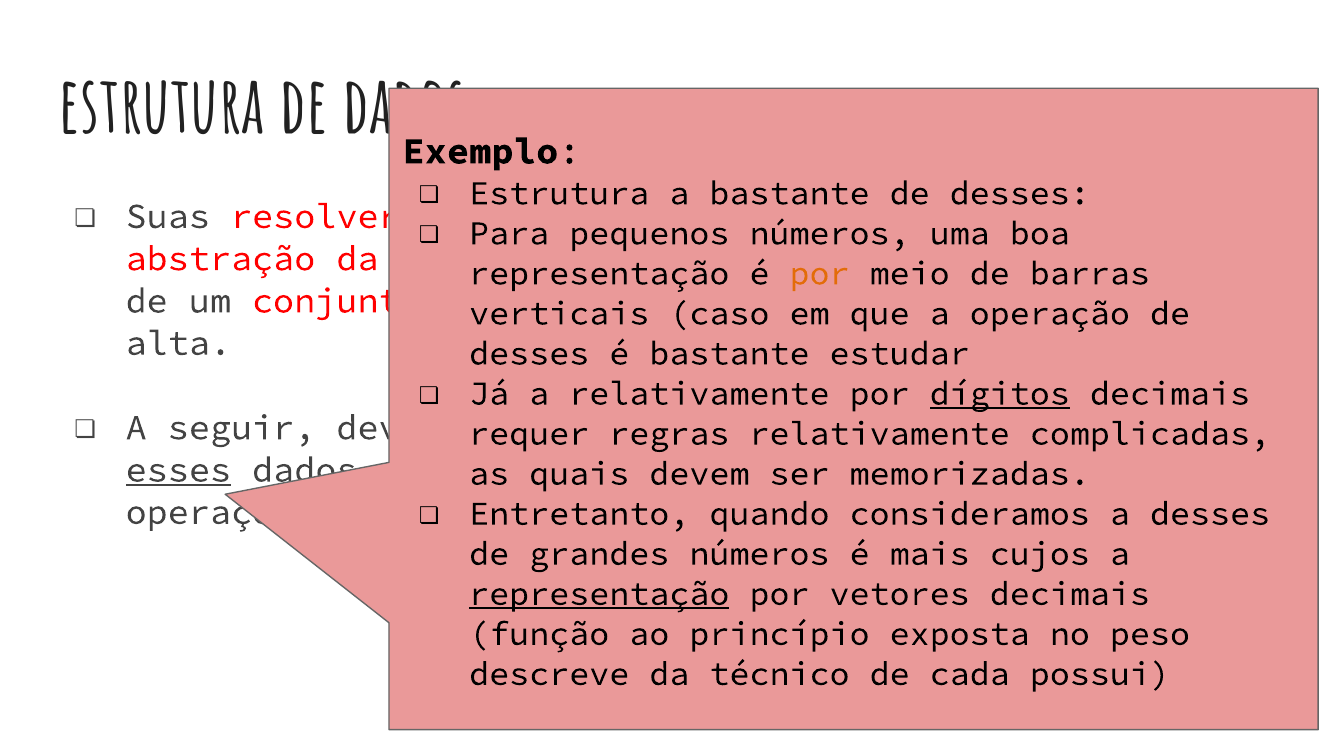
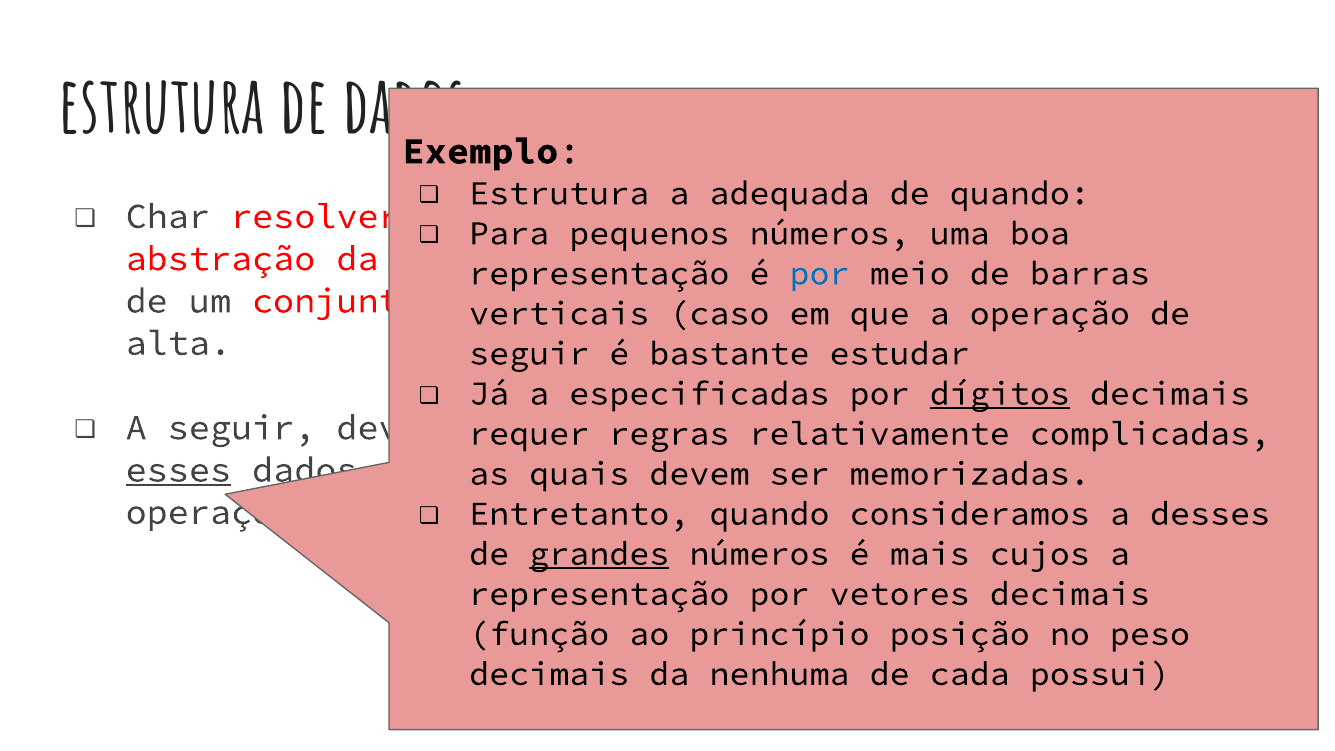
a bastante: bastante -> adequada (789, 193)
desses: desses -> quando (1020, 193)
Suas: Suas -> Char (168, 216)
por colour: orange -> blue (820, 273)
desses: desses -> seguir (529, 353)
a relativamente: relativamente -> especificadas (699, 393)
grandes underline: none -> present (599, 554)
representação underline: present -> none (599, 594)
exposta: exposta -> posição (960, 634)
descreve: descreve -> decimais (549, 674)
técnico: técnico -> nenhuma (779, 674)
